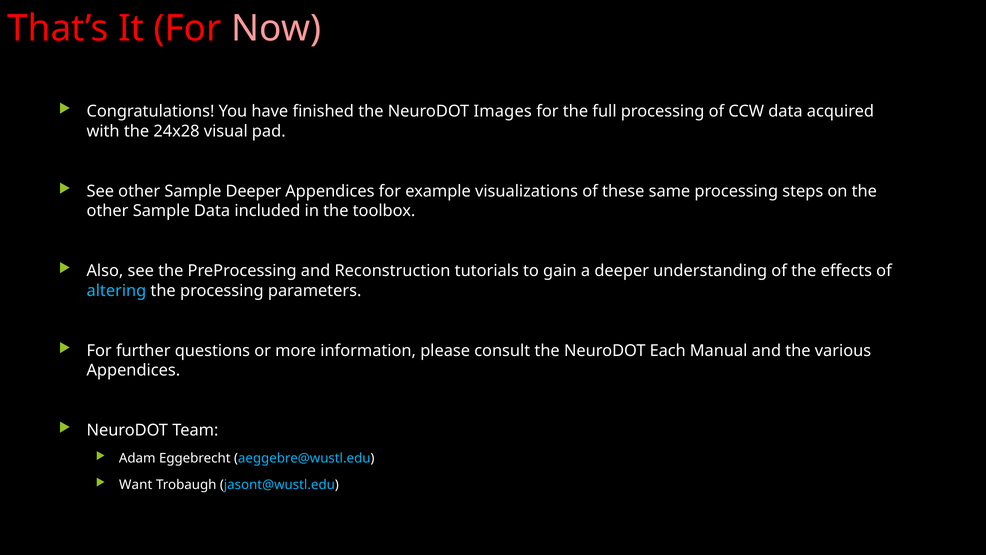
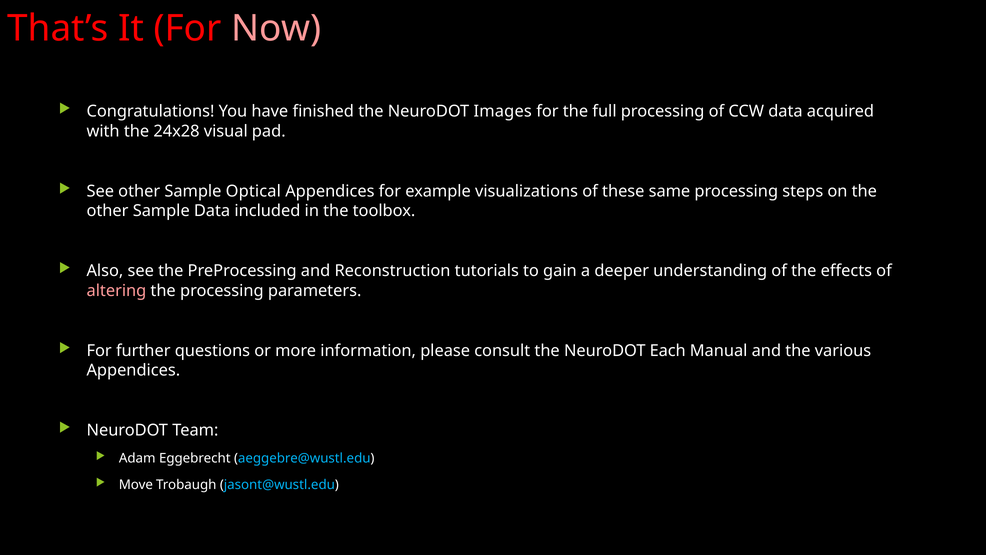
Sample Deeper: Deeper -> Optical (253, 191)
altering colour: light blue -> pink (116, 290)
Want: Want -> Move (136, 484)
